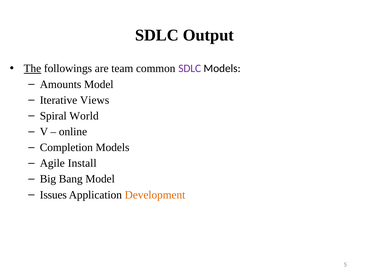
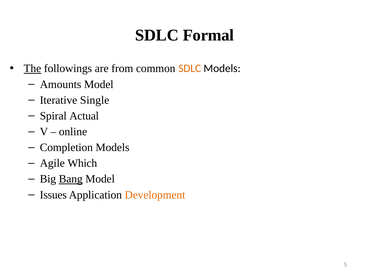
Output: Output -> Formal (208, 35)
team: team -> from (122, 68)
SDLC colour: purple -> orange (190, 68)
Views: Views -> Single (95, 100)
World: World -> Actual (84, 116)
Install: Install -> Which (82, 163)
Bang underline: none -> present (71, 179)
